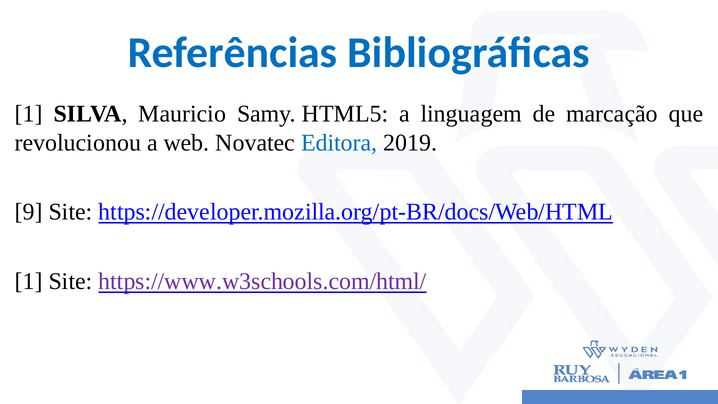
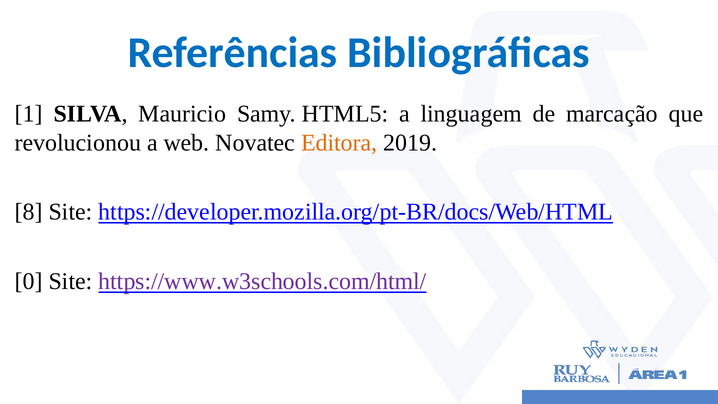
Editora colour: blue -> orange (339, 143)
9: 9 -> 8 (29, 212)
1: 1 -> 0 (29, 281)
